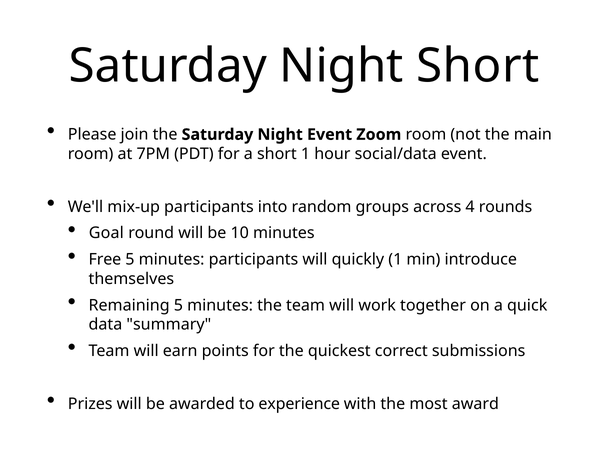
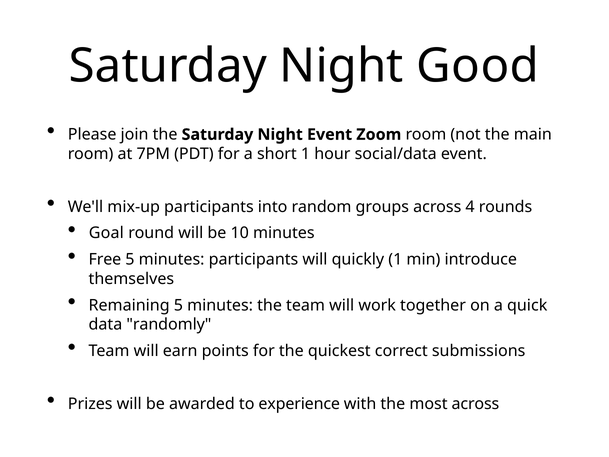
Night Short: Short -> Good (478, 66)
summary: summary -> randomly (169, 324)
most award: award -> across (475, 404)
